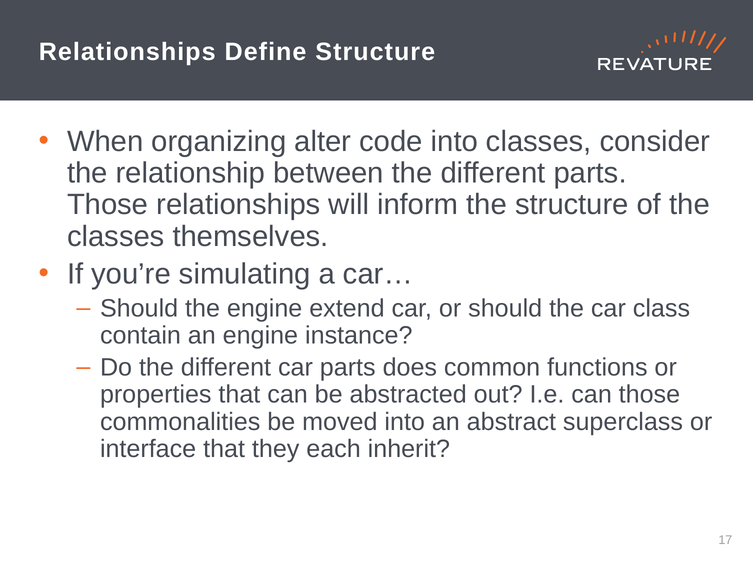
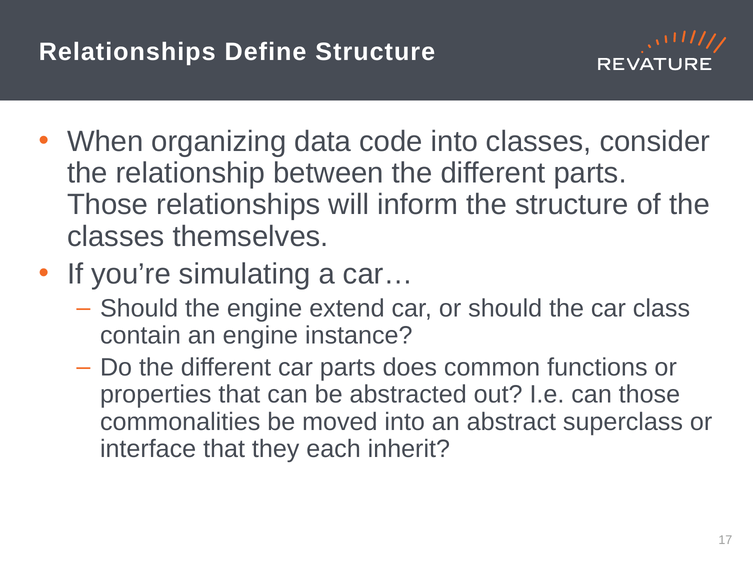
alter: alter -> data (323, 141)
